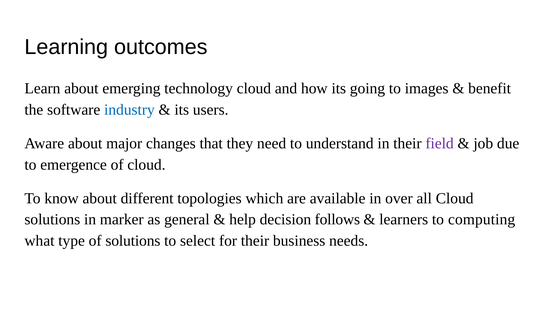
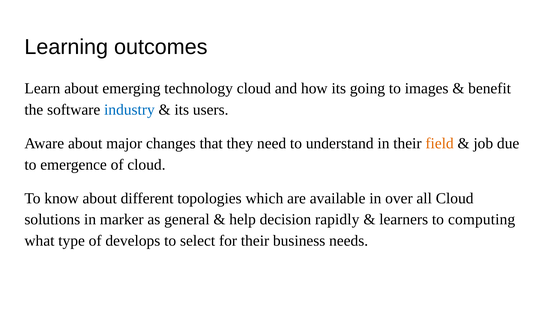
field colour: purple -> orange (440, 143)
follows: follows -> rapidly (337, 220)
of solutions: solutions -> develops (133, 241)
